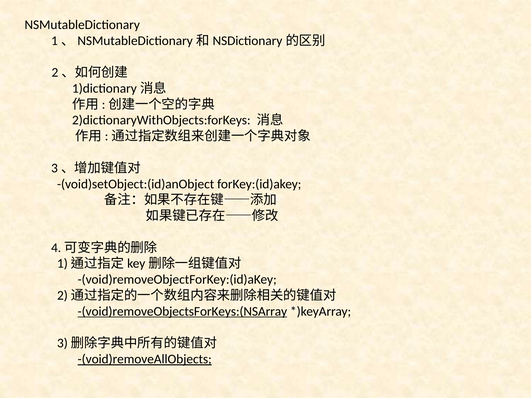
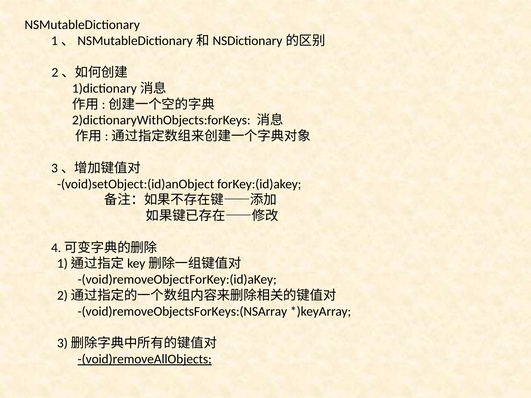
-(void)removeObjectsForKeys:(NSArray underline: present -> none (182, 312)
